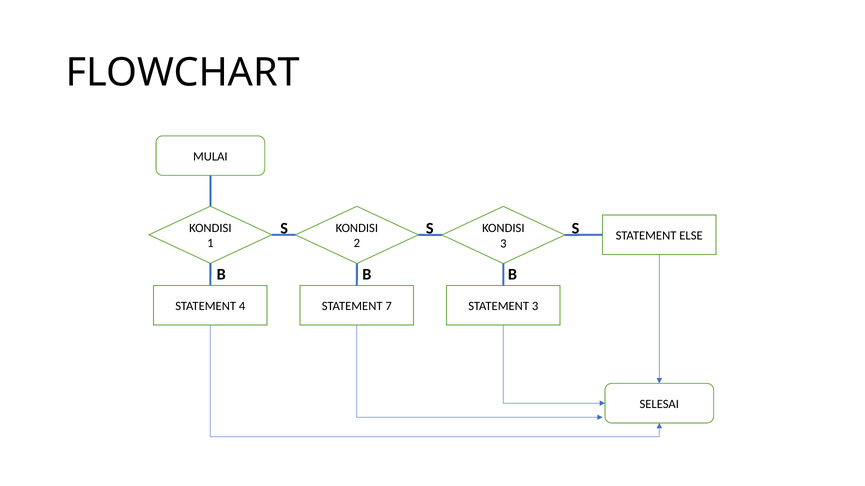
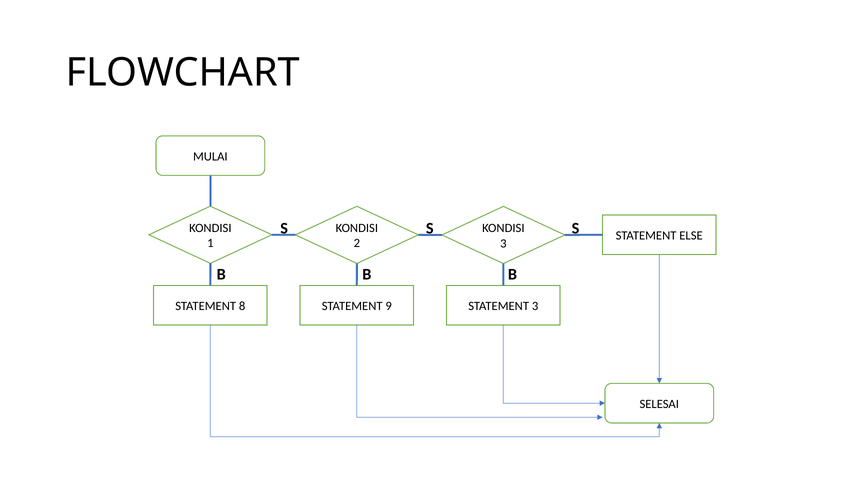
4: 4 -> 8 (242, 306)
7: 7 -> 9 (389, 306)
